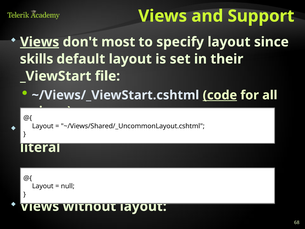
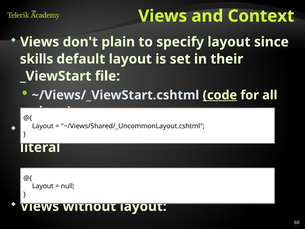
Support: Support -> Context (261, 16)
Views underline: present -> none (40, 42)
most: most -> plain (118, 42)
